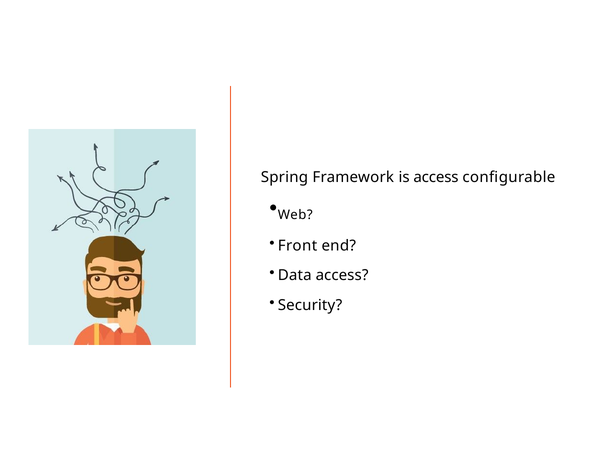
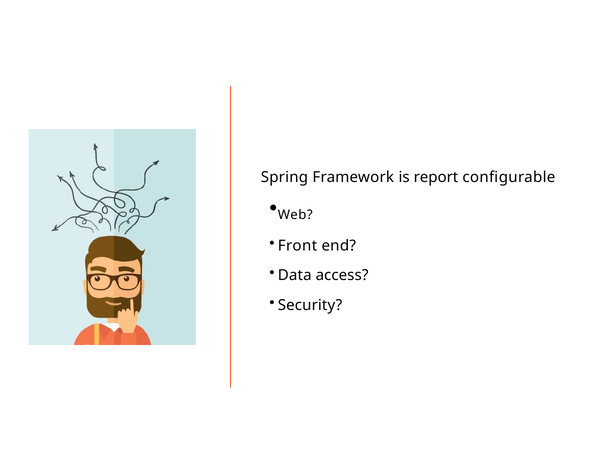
is access: access -> report (436, 177)
